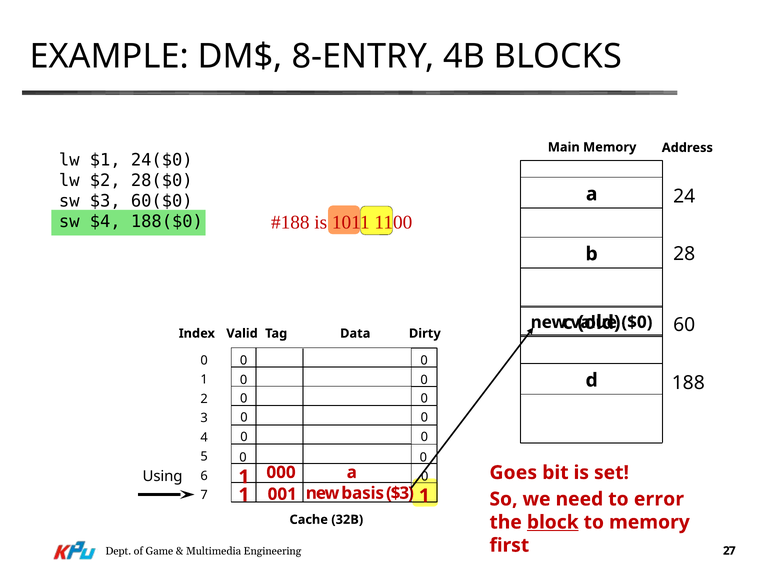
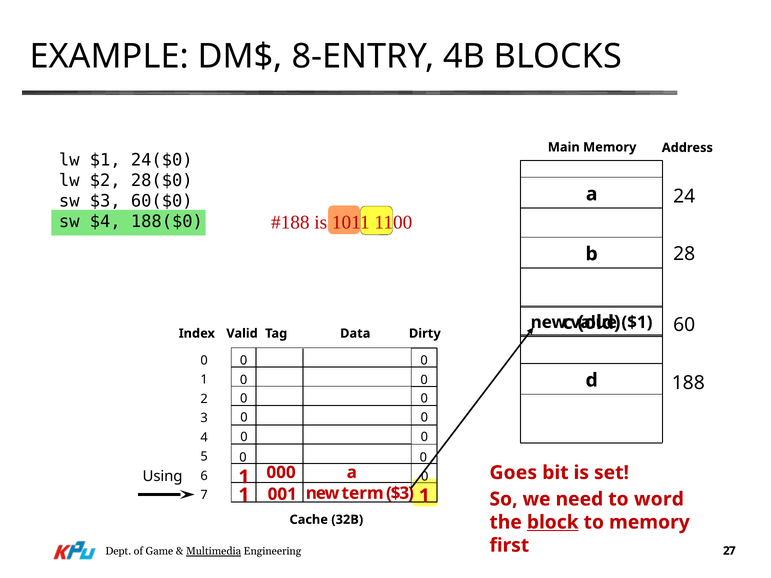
$0: $0 -> $1 (637, 322)
basis: basis -> term (363, 493)
error: error -> word (659, 499)
Multimedia underline: none -> present (213, 552)
